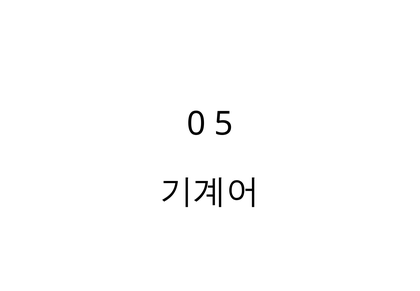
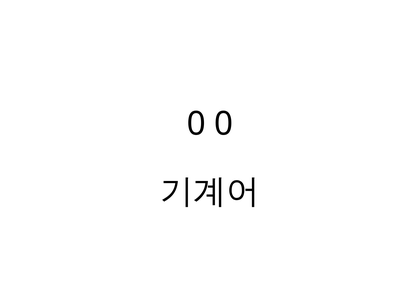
0 5: 5 -> 0 (224, 124)
